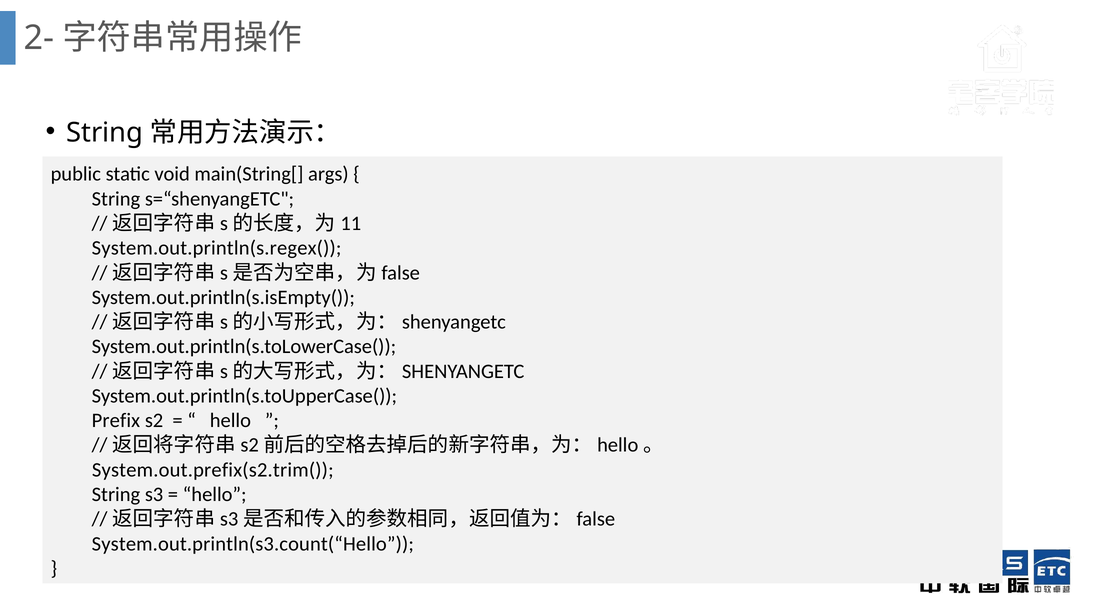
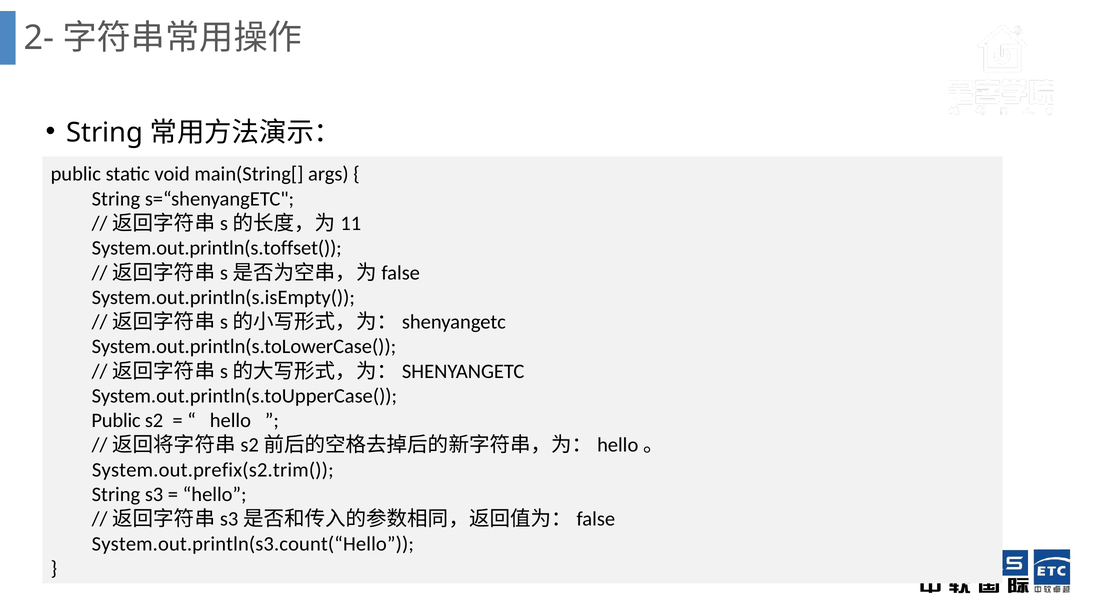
System.out.println(s.regex(: System.out.println(s.regex( -> System.out.println(s.toffset( (217, 248)
Prefix: Prefix -> Public (116, 421)
